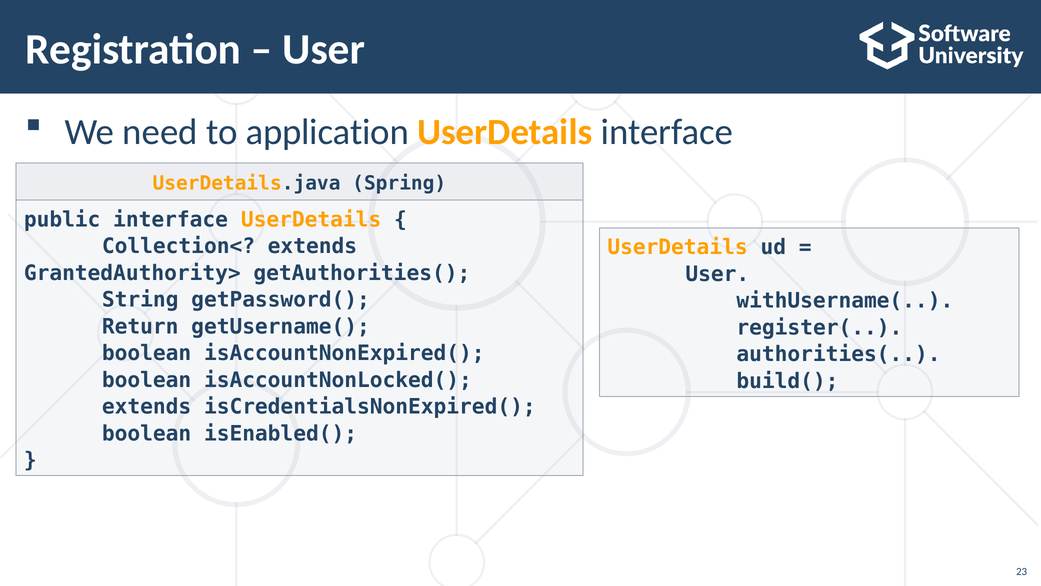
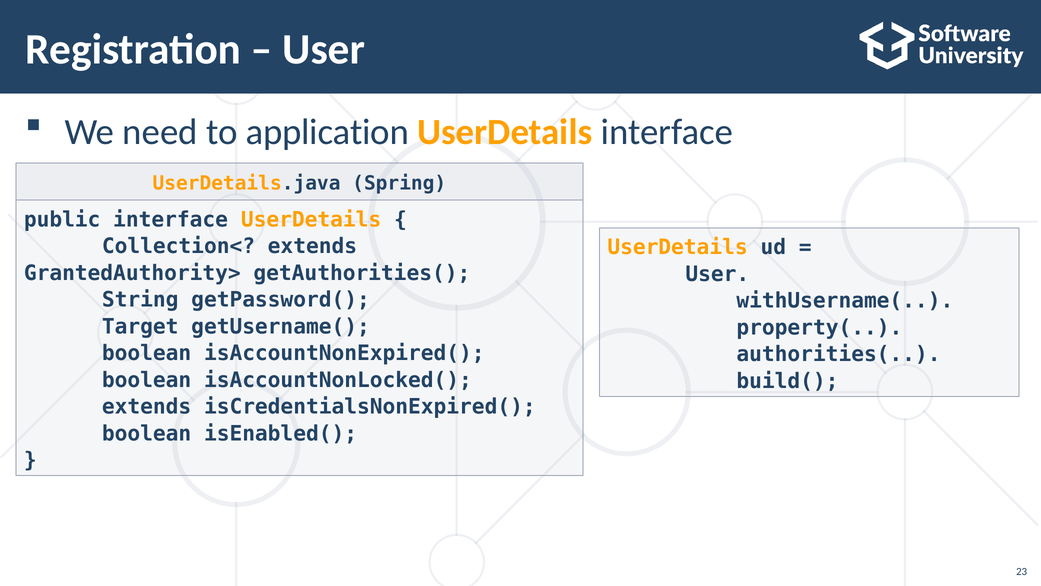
Return: Return -> Target (140, 326)
register(: register( -> property( (819, 327)
